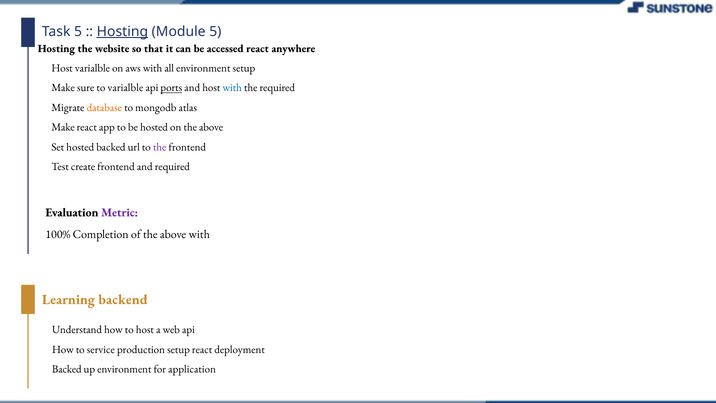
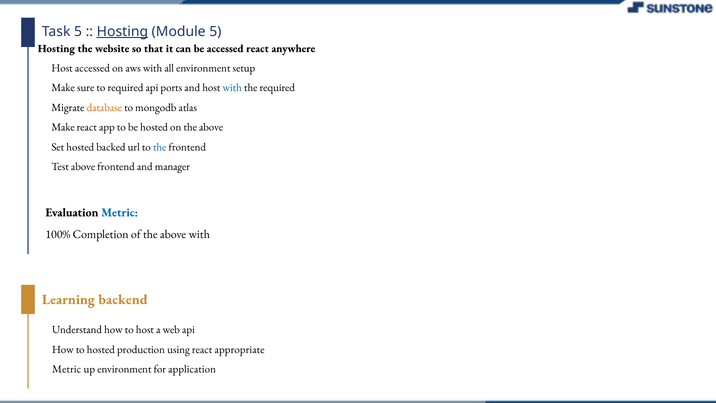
Host varialble: varialble -> accessed (92, 68)
to varialble: varialble -> required (125, 88)
ports underline: present -> none (171, 88)
the colour: purple -> blue (160, 147)
Test create: create -> above (83, 167)
and required: required -> manager (172, 167)
Metric colour: purple -> blue (120, 212)
to service: service -> hosted (101, 349)
production setup: setup -> using (179, 349)
deployment: deployment -> appropriate (240, 349)
Backed: Backed -> Metric (67, 369)
